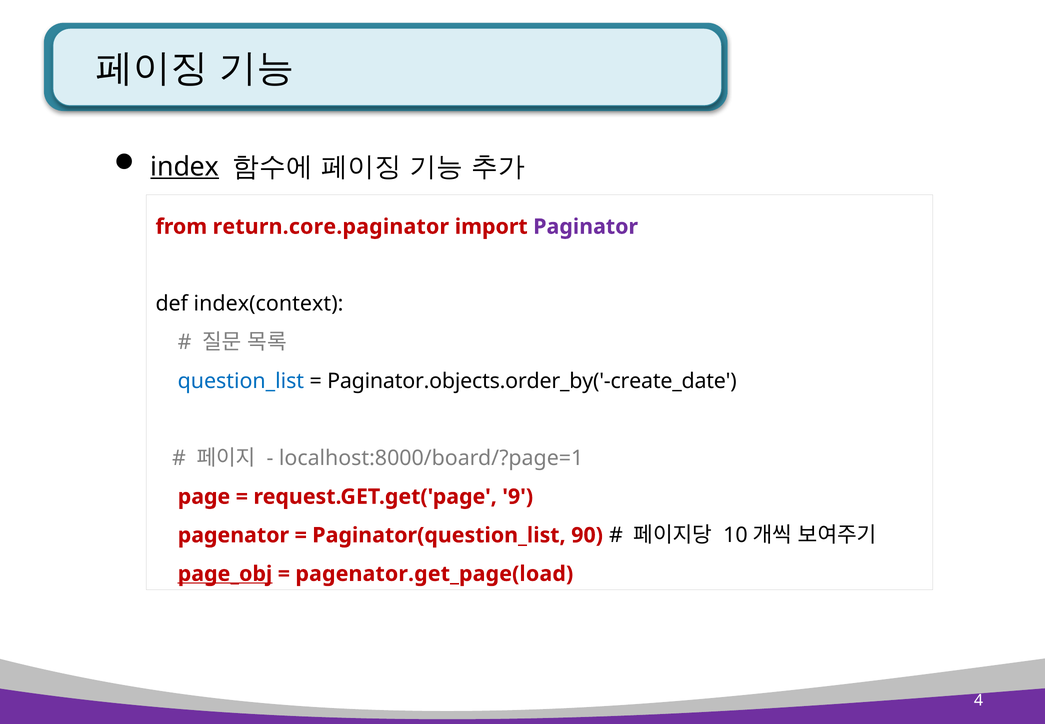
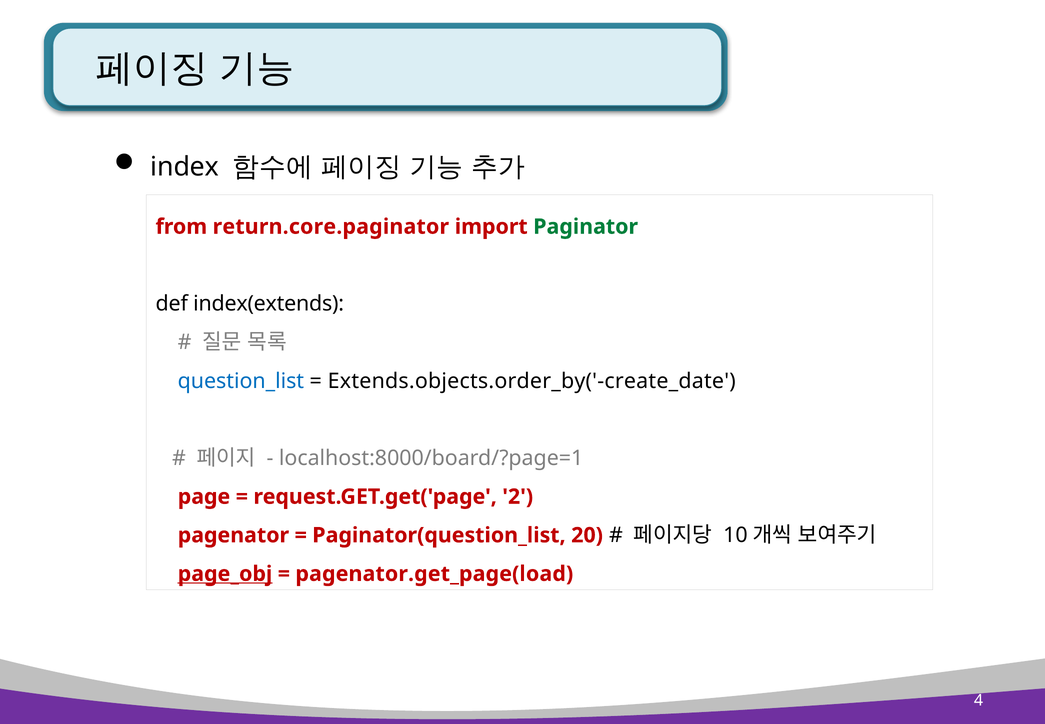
index underline: present -> none (185, 167)
Paginator colour: purple -> green (586, 227)
index(context: index(context -> index(extends (269, 304)
Paginator.objects.order_by('-create_date: Paginator.objects.order_by('-create_date -> Extends.objects.order_by('-create_date (532, 381)
9: 9 -> 2 (518, 496)
90: 90 -> 20 (587, 535)
